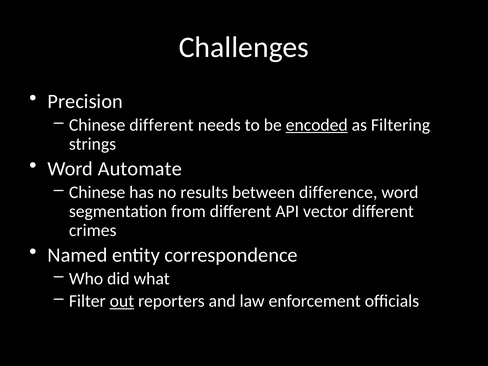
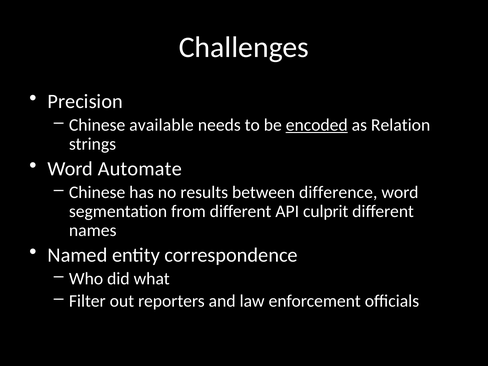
Chinese different: different -> available (161, 125)
Filtering: Filtering -> Relation (401, 125)
vector: vector -> culprit (326, 211)
crimes: crimes -> names (93, 230)
out underline: present -> none (122, 301)
